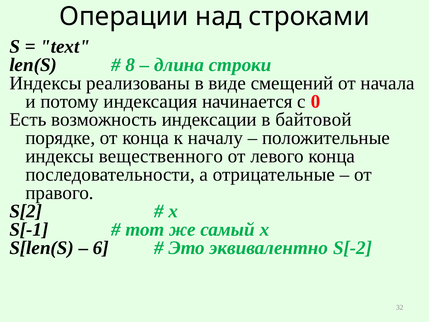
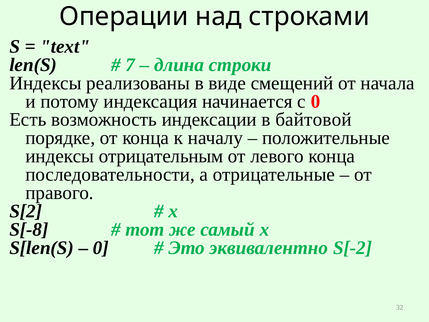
8: 8 -> 7 (130, 65)
вещественного: вещественного -> отрицательным (161, 156)
S[-1: S[-1 -> S[-8 (29, 229)
6: 6 -> 0 (101, 248)
